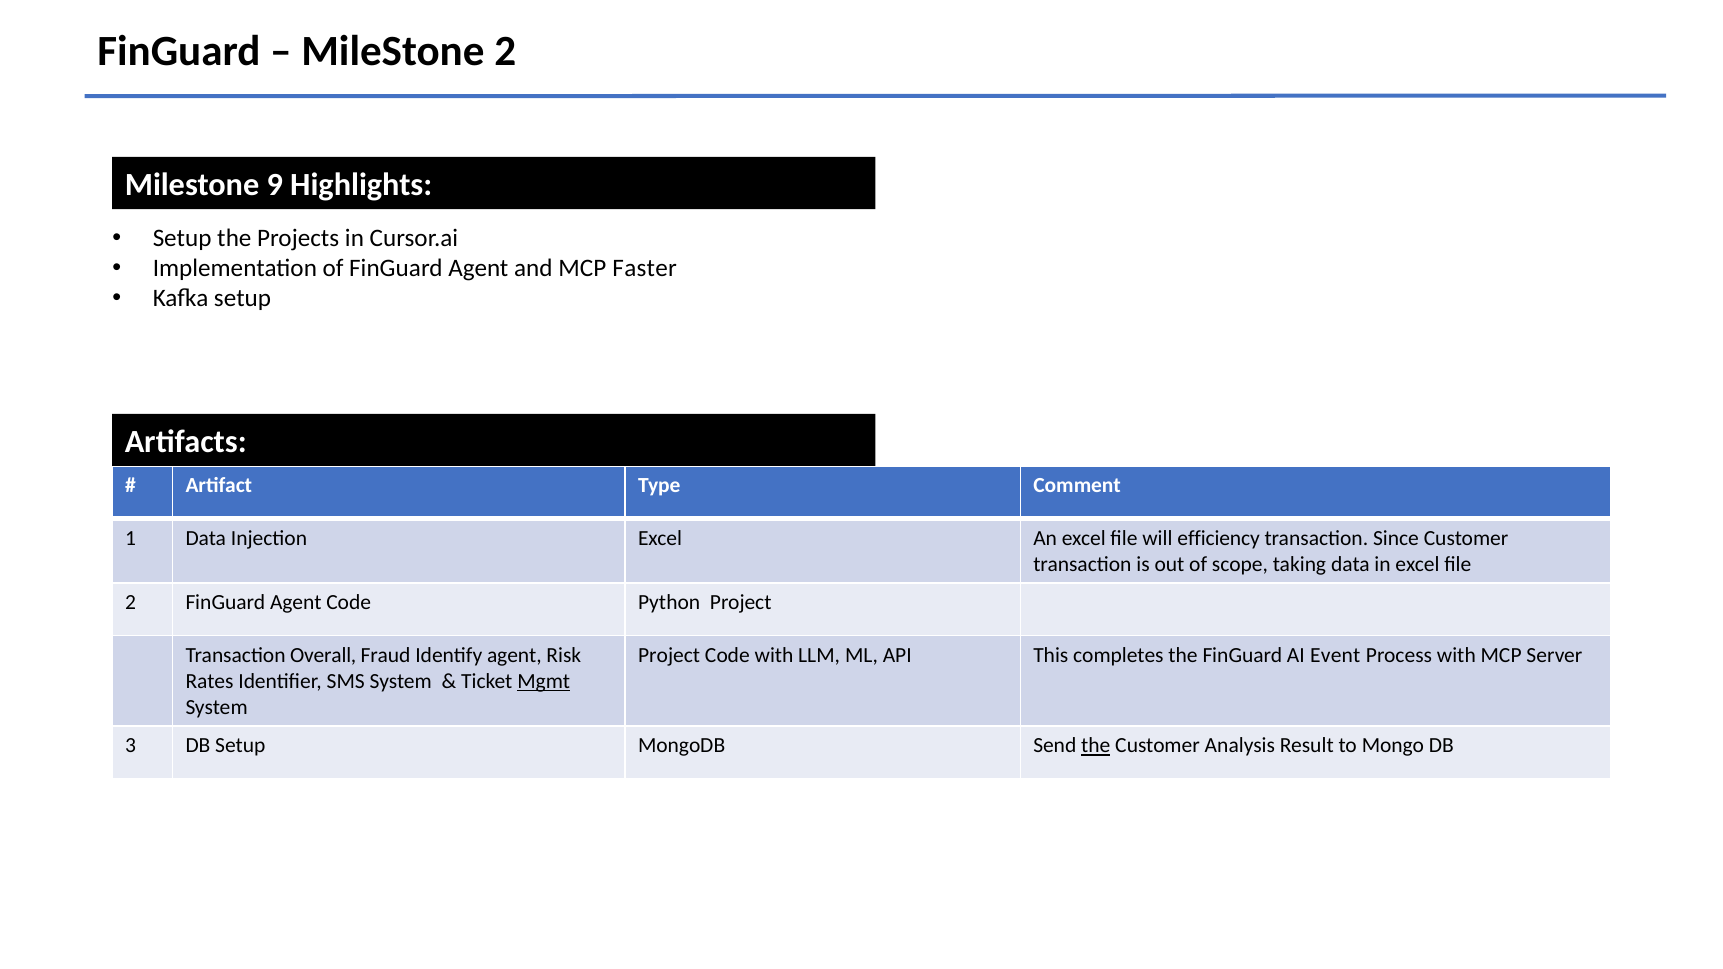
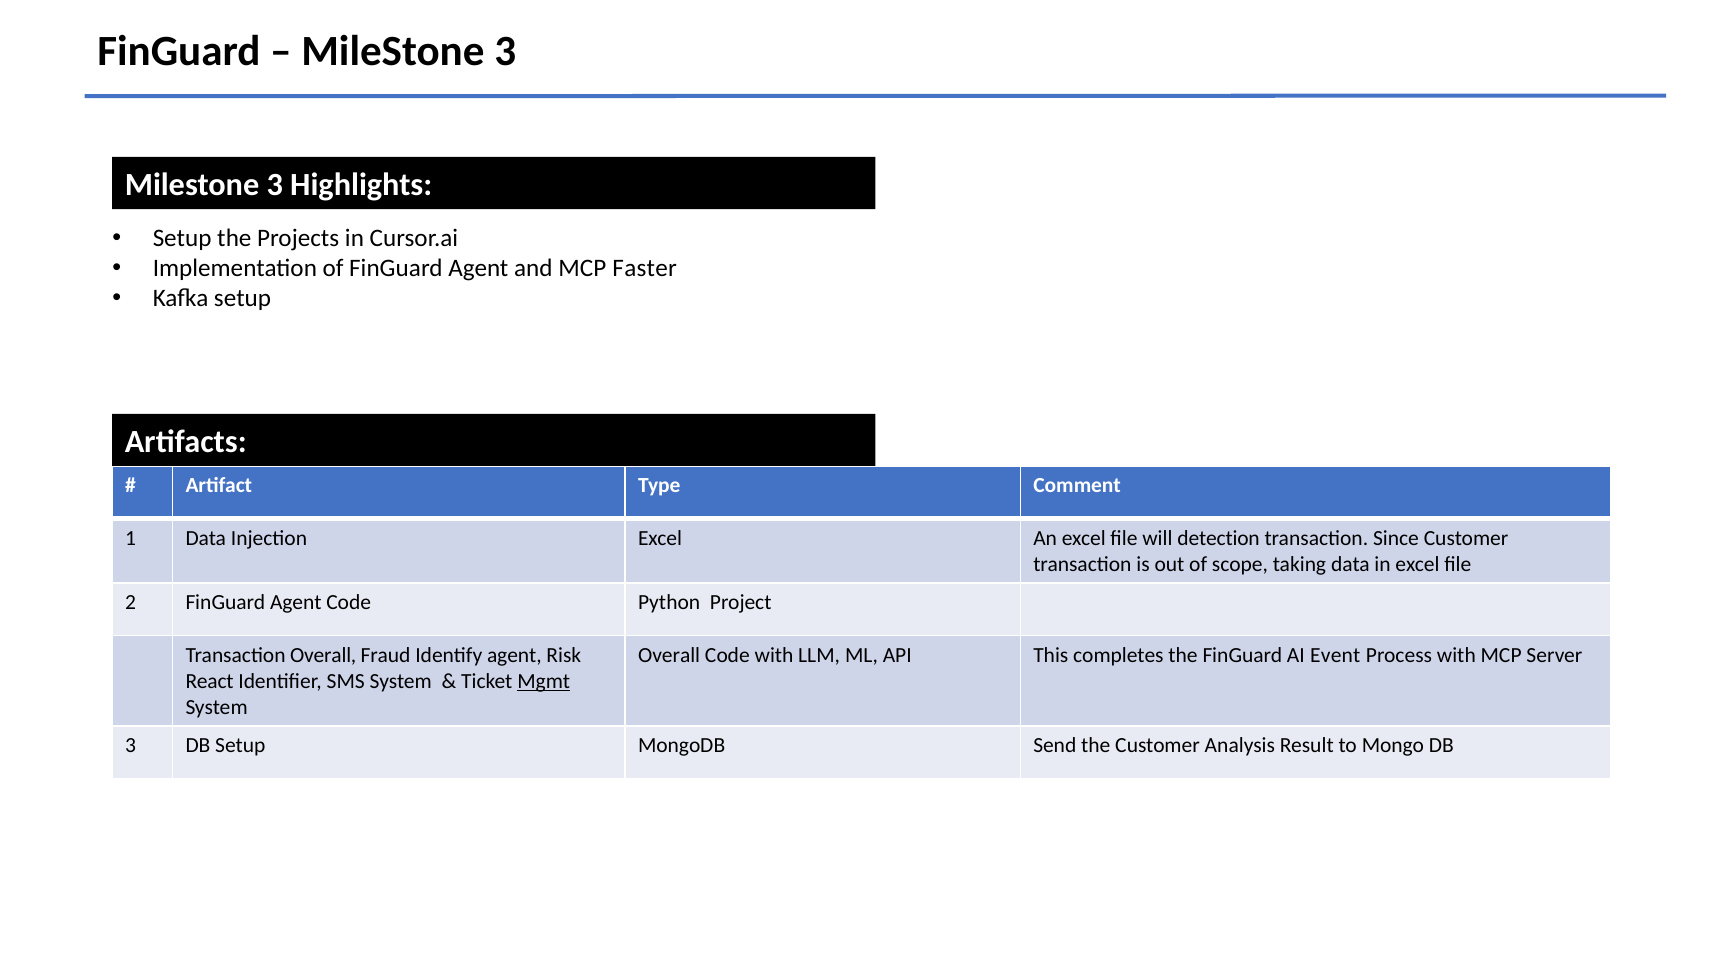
2: 2 -> 3 (505, 52)
9: 9 -> 3 (275, 185)
efficiency: efficiency -> detection (1219, 538)
Project: Project -> Overall (669, 655)
Rates: Rates -> React (210, 682)
the underline: present -> none (1096, 746)
